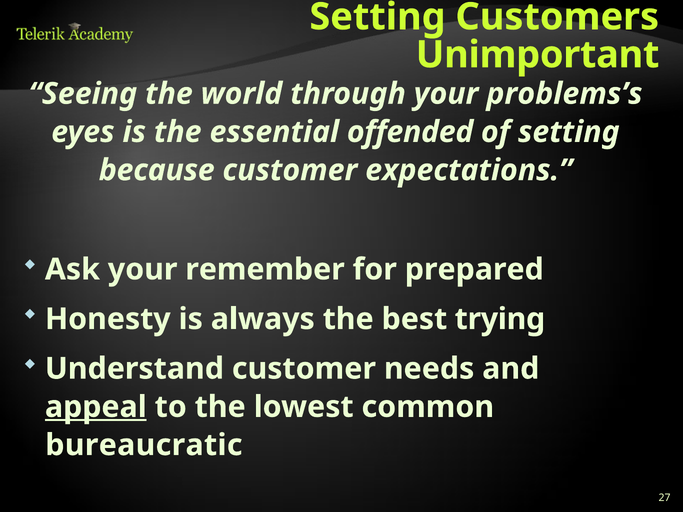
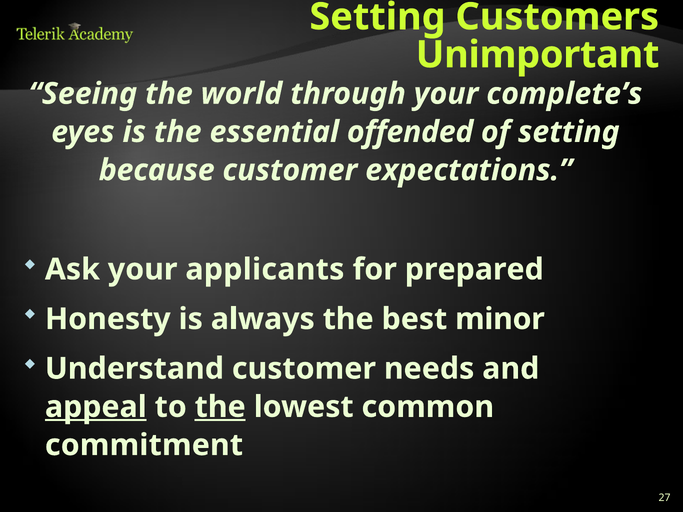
problems’s: problems’s -> complete’s (564, 94)
remember: remember -> applicants (265, 270)
trying: trying -> minor (500, 319)
the underline: none -> present (220, 407)
bureaucratic: bureaucratic -> commitment (144, 445)
